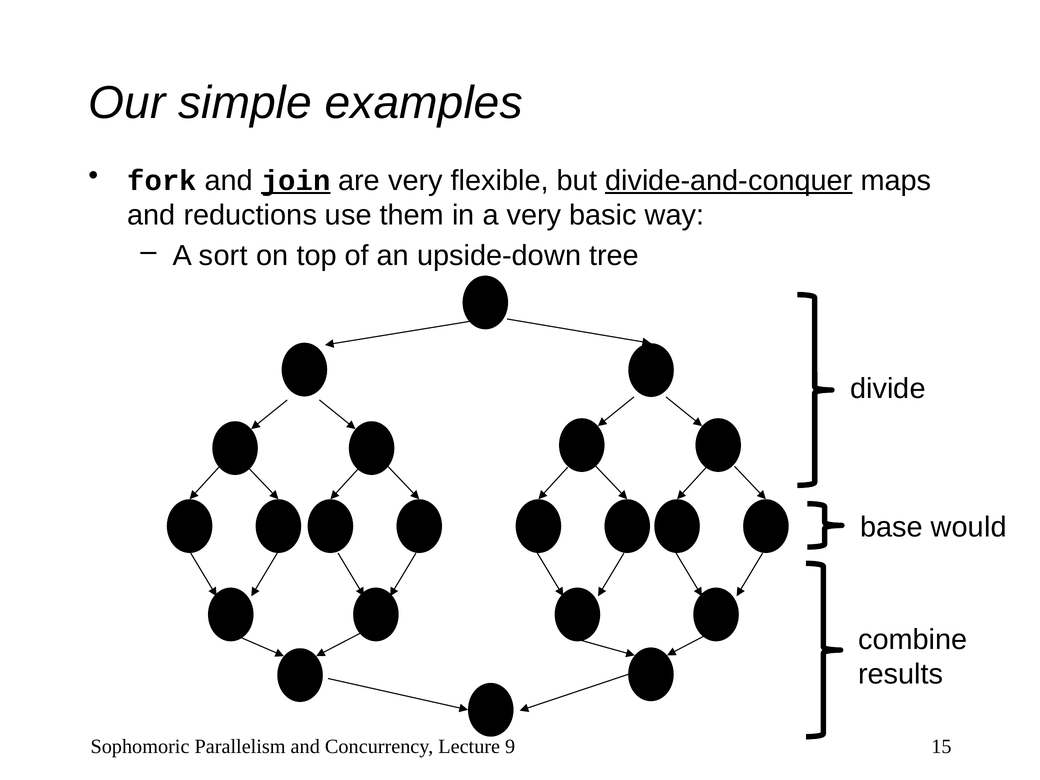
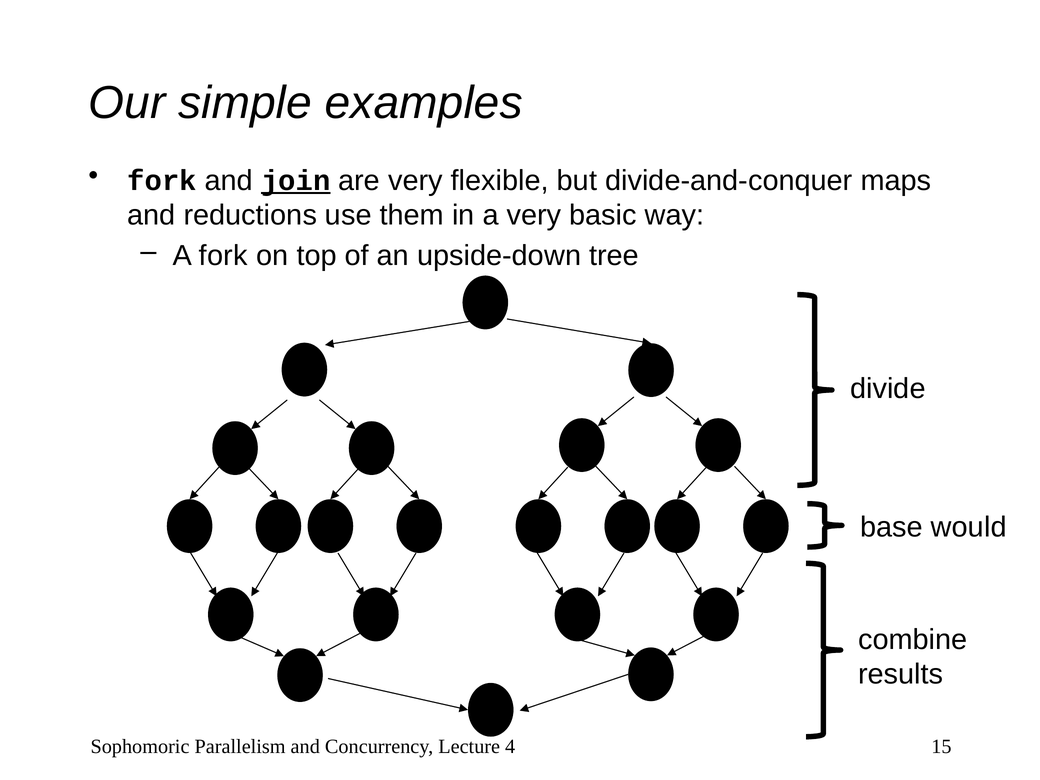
divide-and-conquer underline: present -> none (729, 181)
A sort: sort -> fork (223, 256)
9: 9 -> 4 (510, 747)
